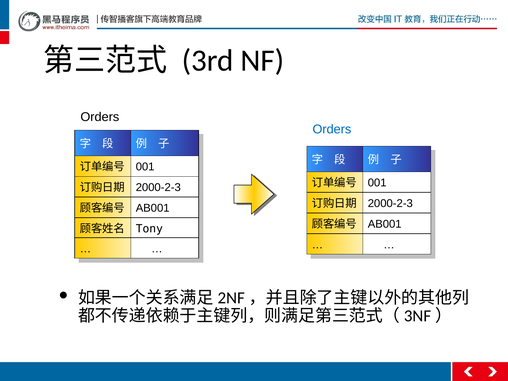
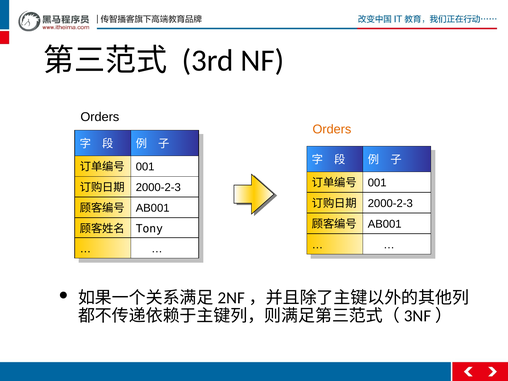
Orders colour: blue -> orange (332, 129)
